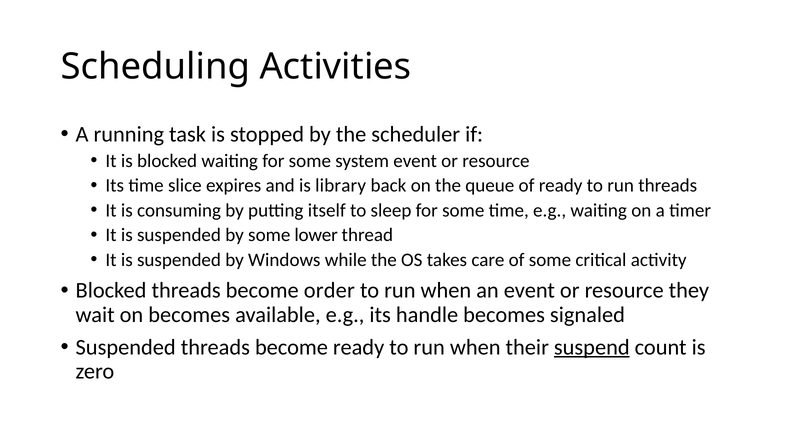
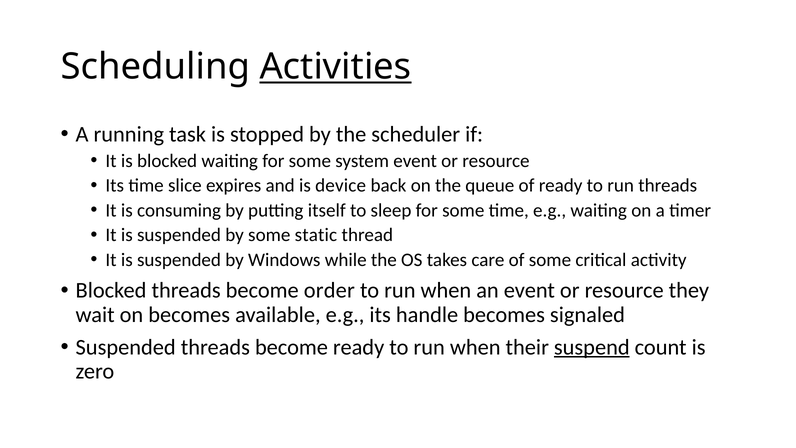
Activities underline: none -> present (336, 67)
library: library -> device (341, 185)
lower: lower -> static (316, 235)
